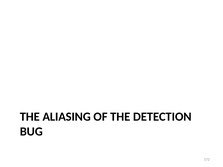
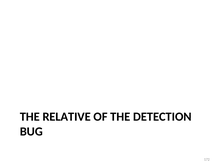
ALIASING: ALIASING -> RELATIVE (67, 117)
